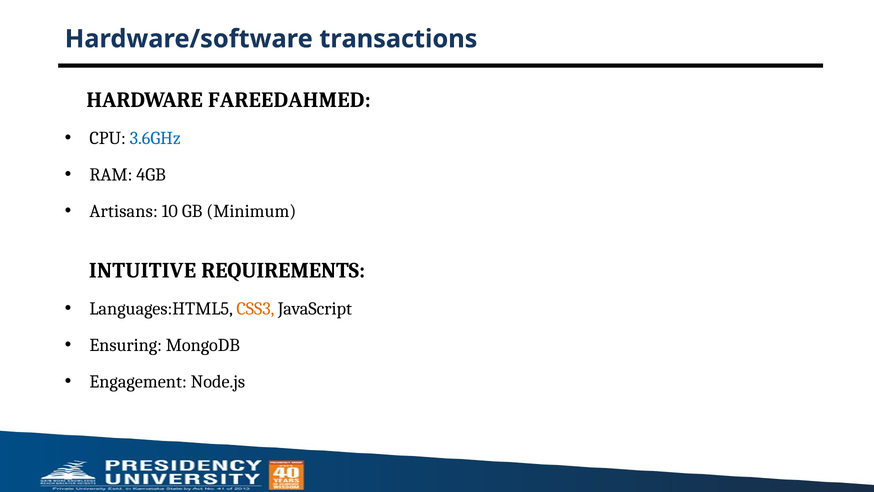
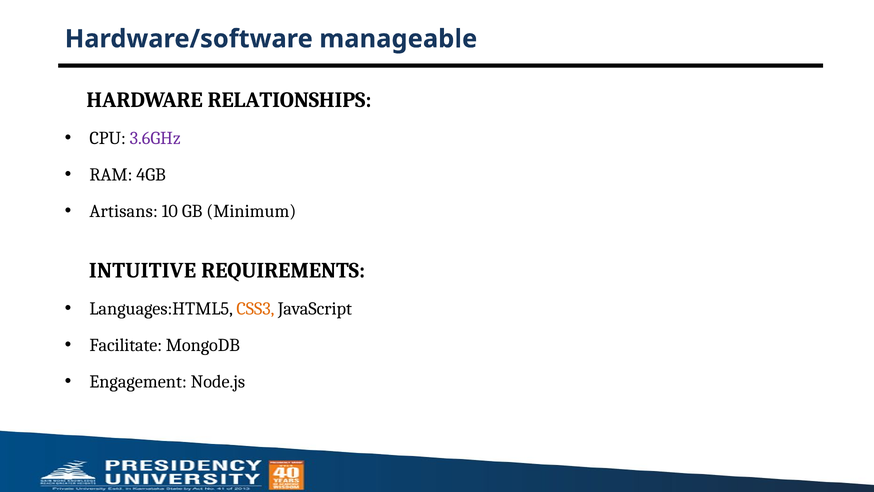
transactions: transactions -> manageable (398, 39)
FAREEDAHMED: FAREEDAHMED -> RELATIONSHIPS (290, 100)
3.6GHz colour: blue -> purple (155, 138)
Ensuring: Ensuring -> Facilitate (126, 345)
